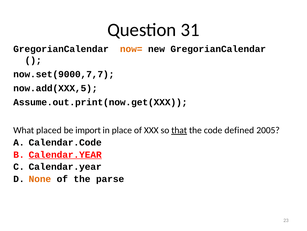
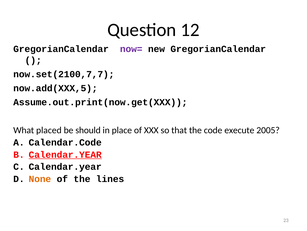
31: 31 -> 12 (190, 30)
now= colour: orange -> purple (131, 49)
now.set(9000,7,7: now.set(9000,7,7 -> now.set(2100,7,7 (64, 74)
import: import -> should (88, 130)
that underline: present -> none (179, 130)
defined: defined -> execute (239, 130)
parse: parse -> lines (110, 178)
